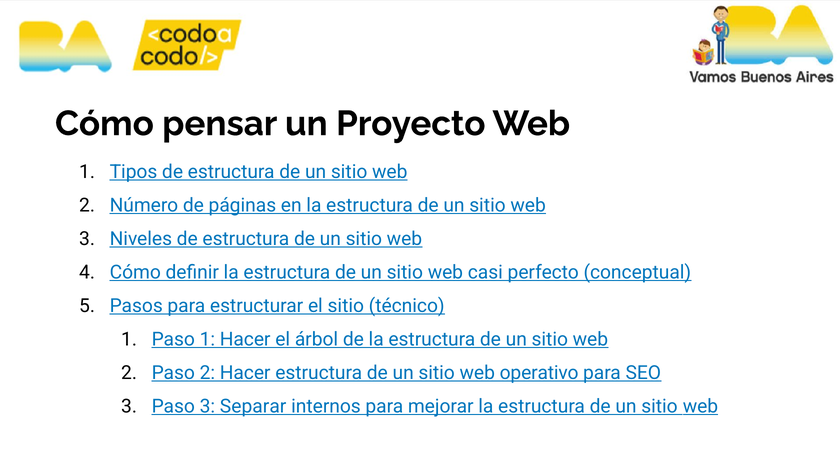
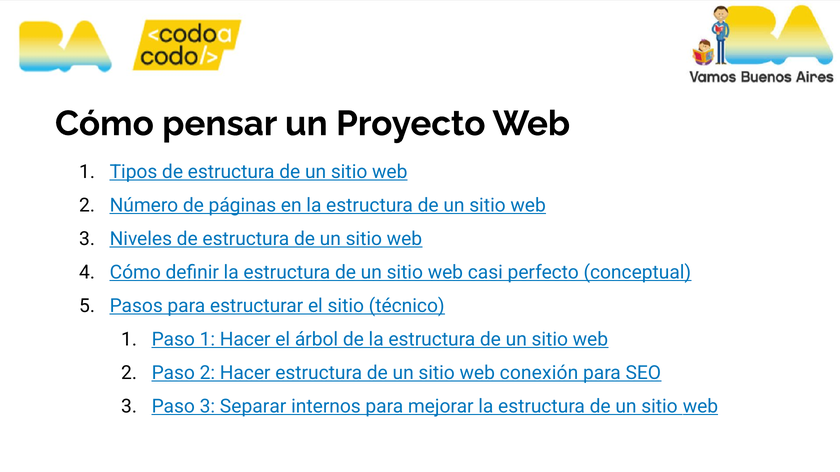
operativo: operativo -> conexión (539, 373)
